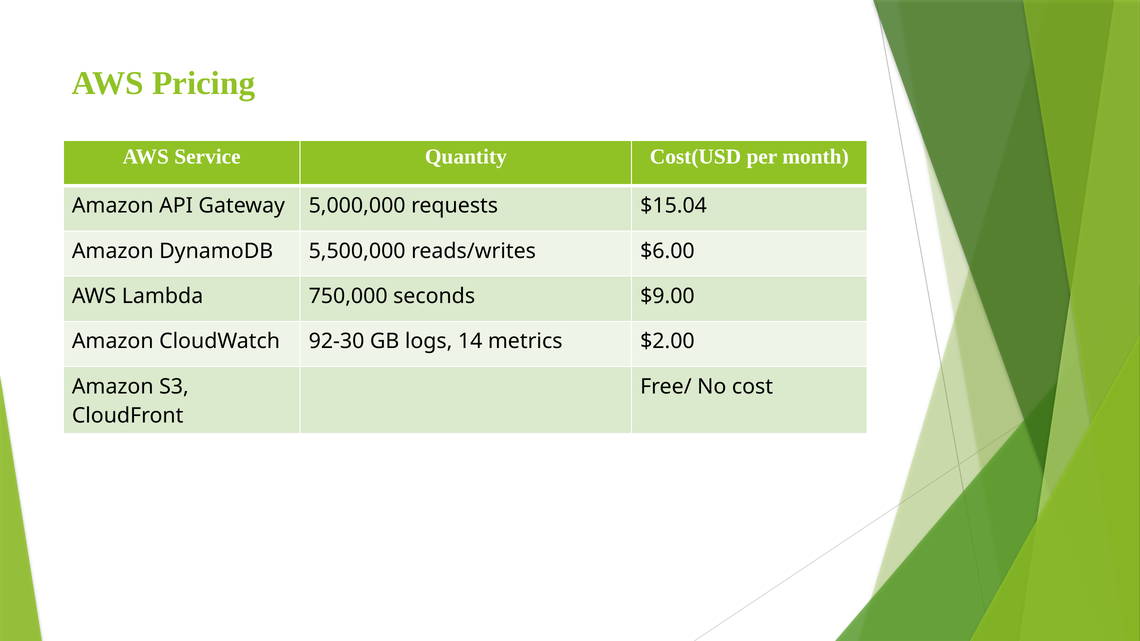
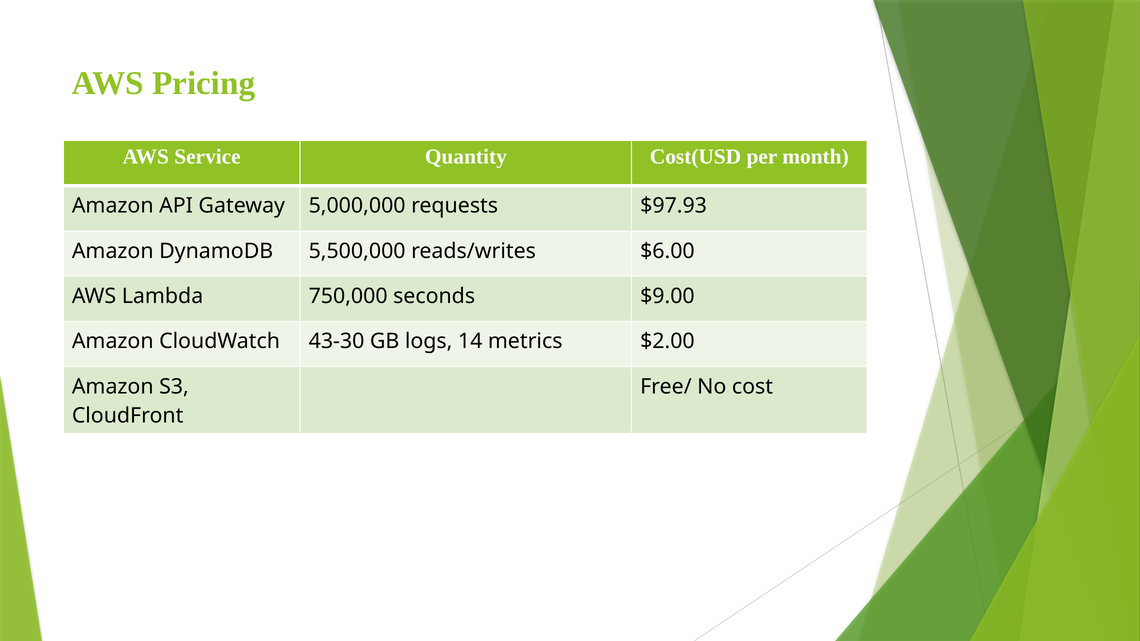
$15.04: $15.04 -> $97.93 (674, 206)
92-30: 92-30 -> 43-30 (337, 342)
